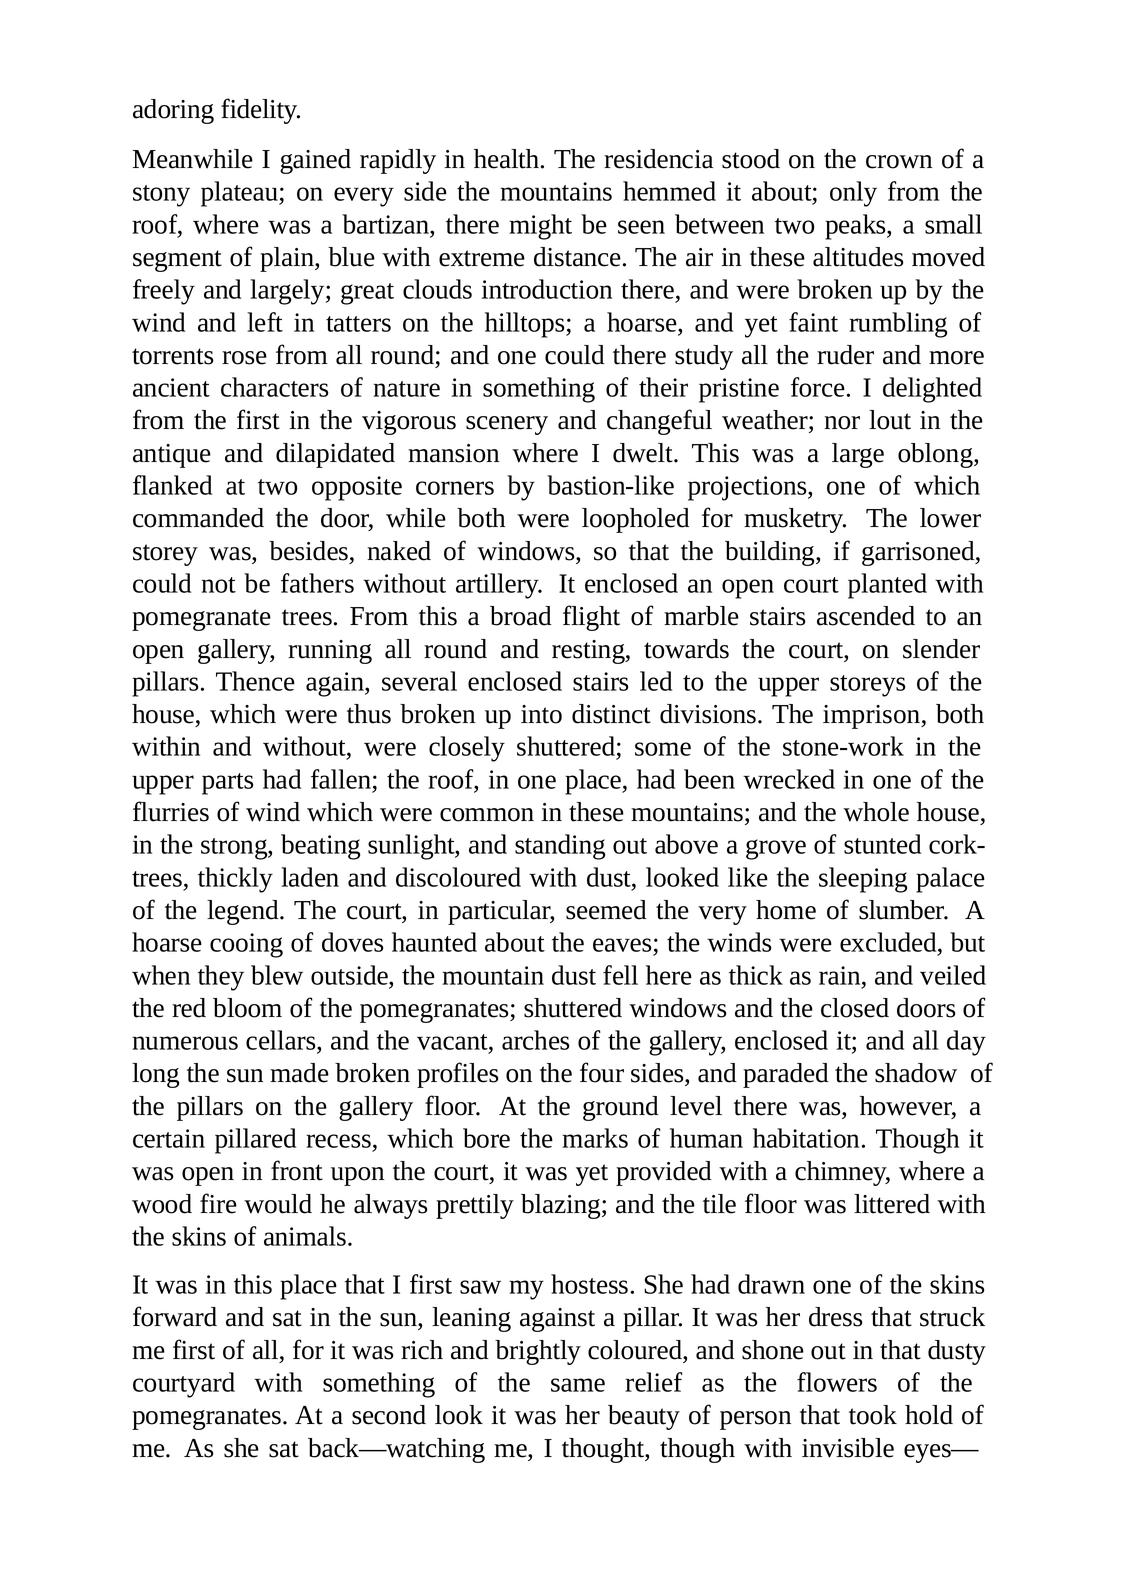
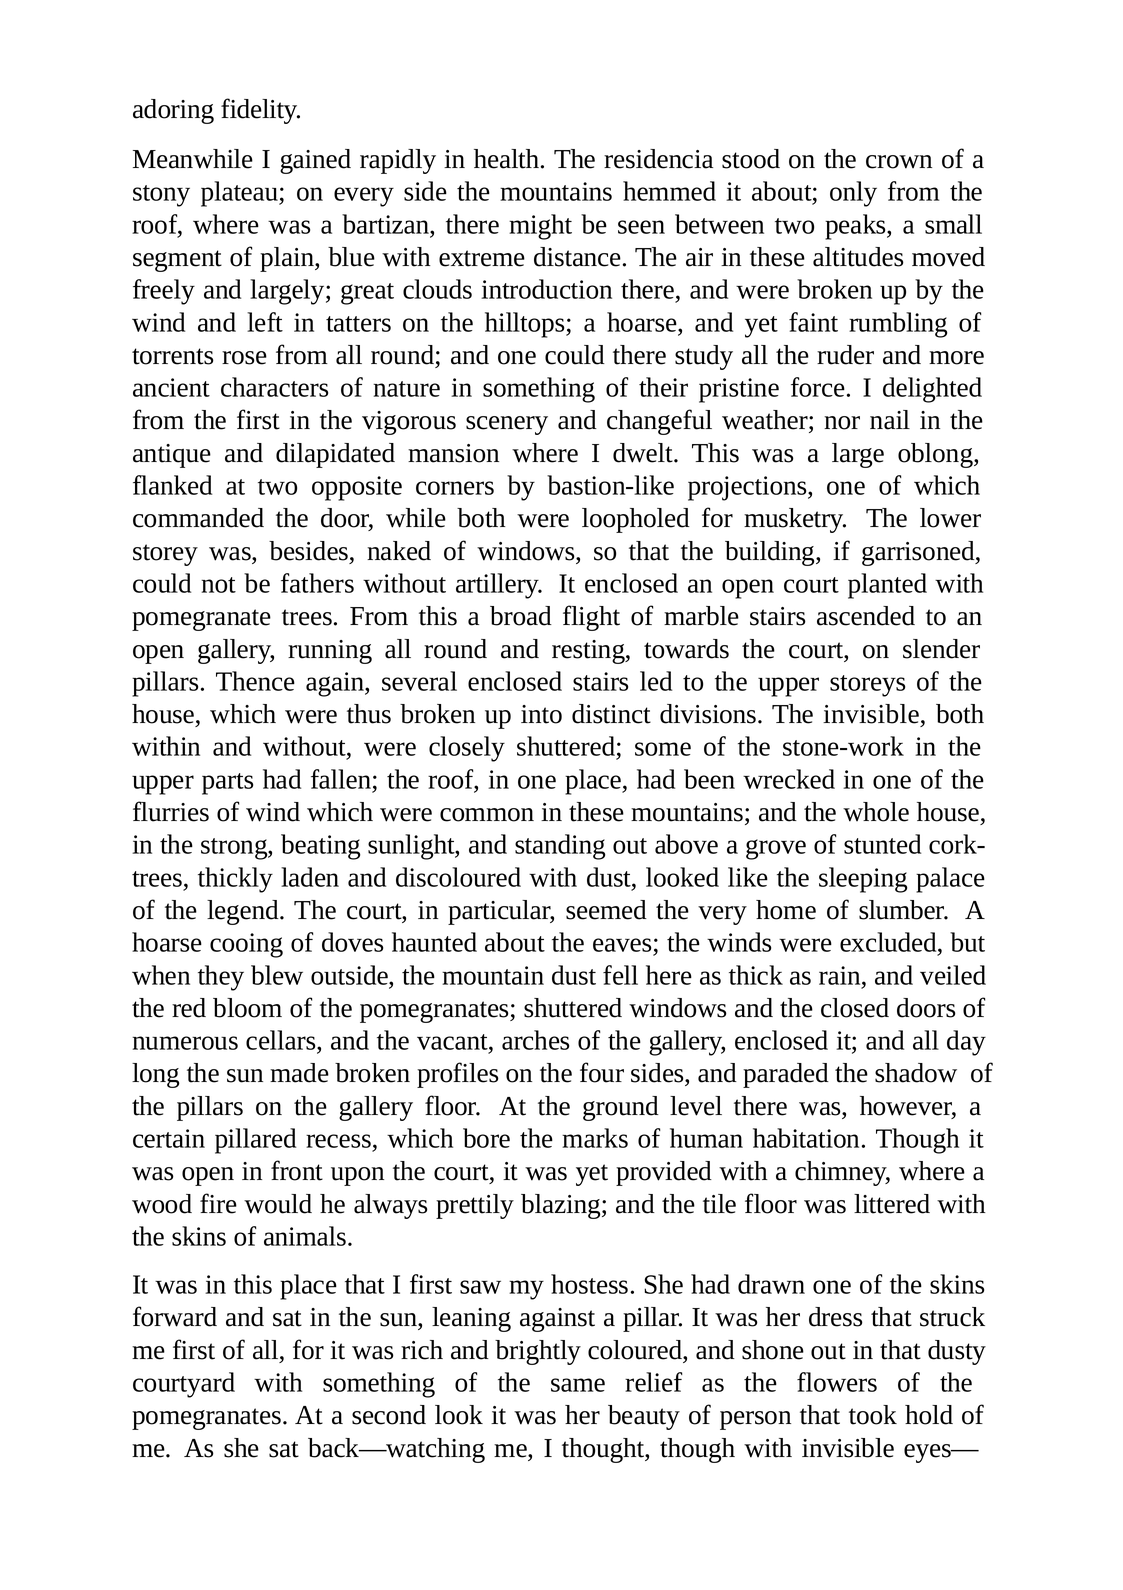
lout: lout -> nail (890, 420)
The imprison: imprison -> invisible (875, 714)
